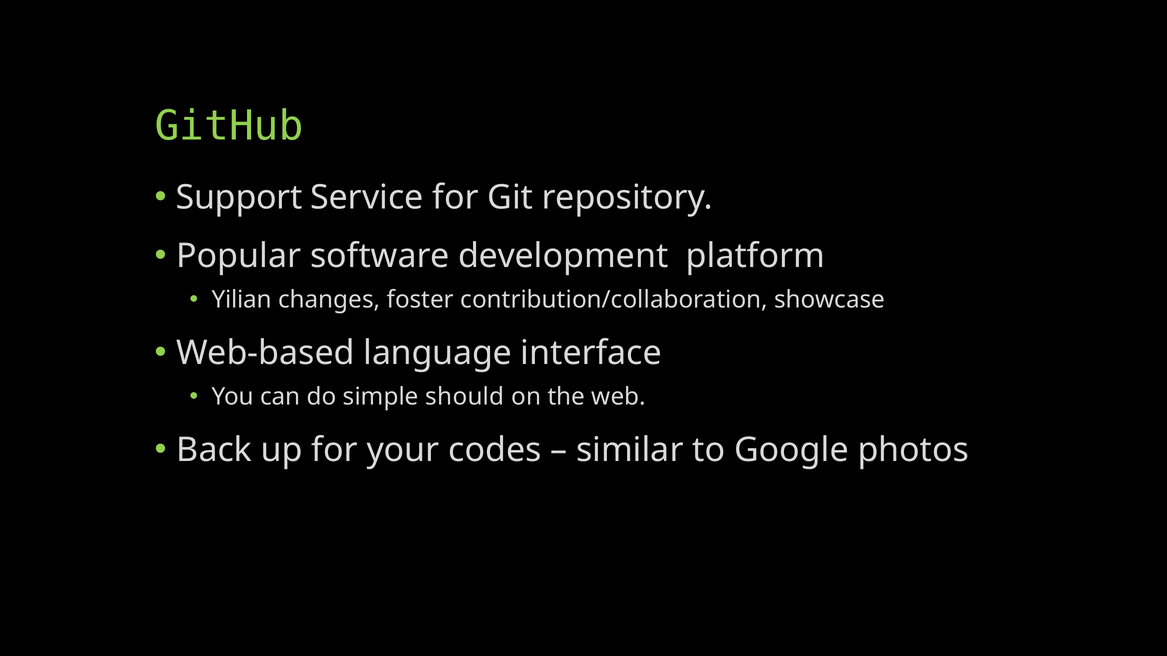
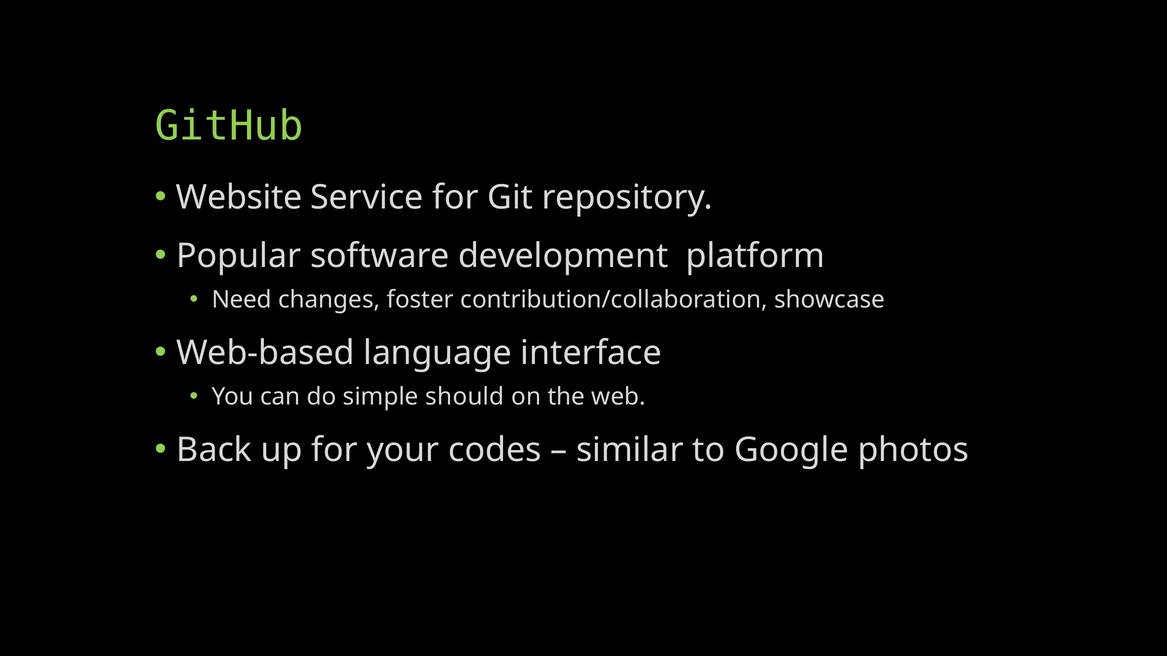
Support: Support -> Website (239, 198)
Yilian: Yilian -> Need (242, 300)
